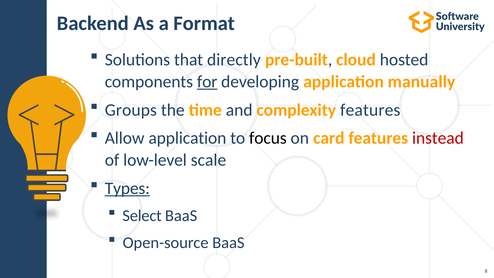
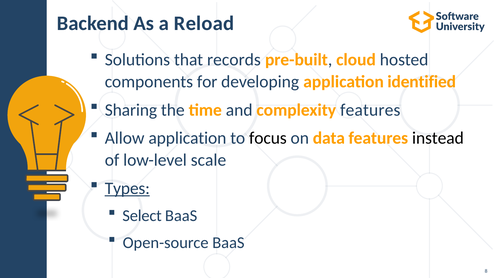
Format: Format -> Reload (204, 23)
directly: directly -> records (234, 60)
for underline: present -> none (207, 82)
manually: manually -> identified (422, 82)
Groups: Groups -> Sharing (131, 110)
card: card -> data (329, 138)
instead colour: red -> black (438, 138)
